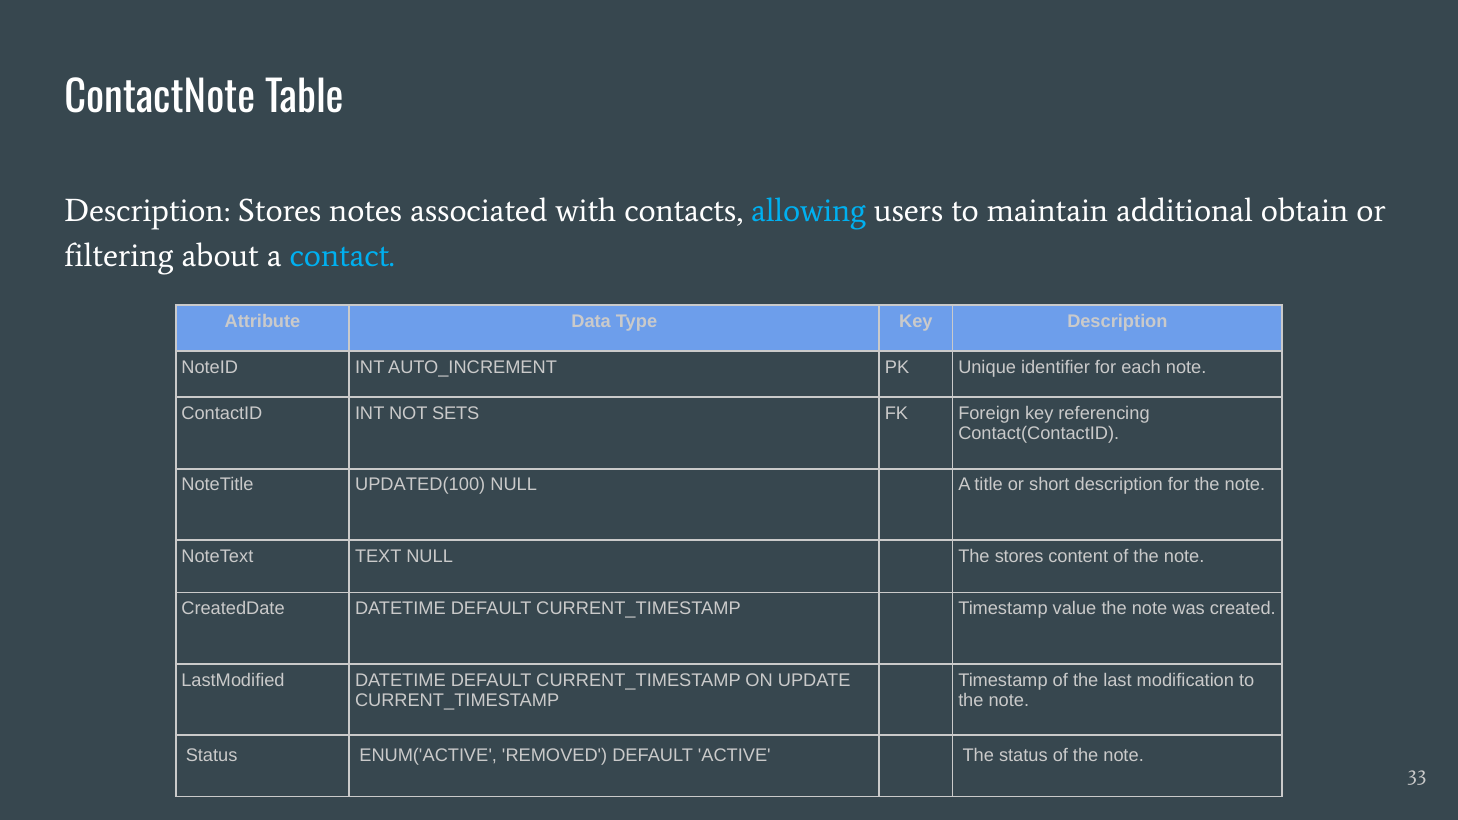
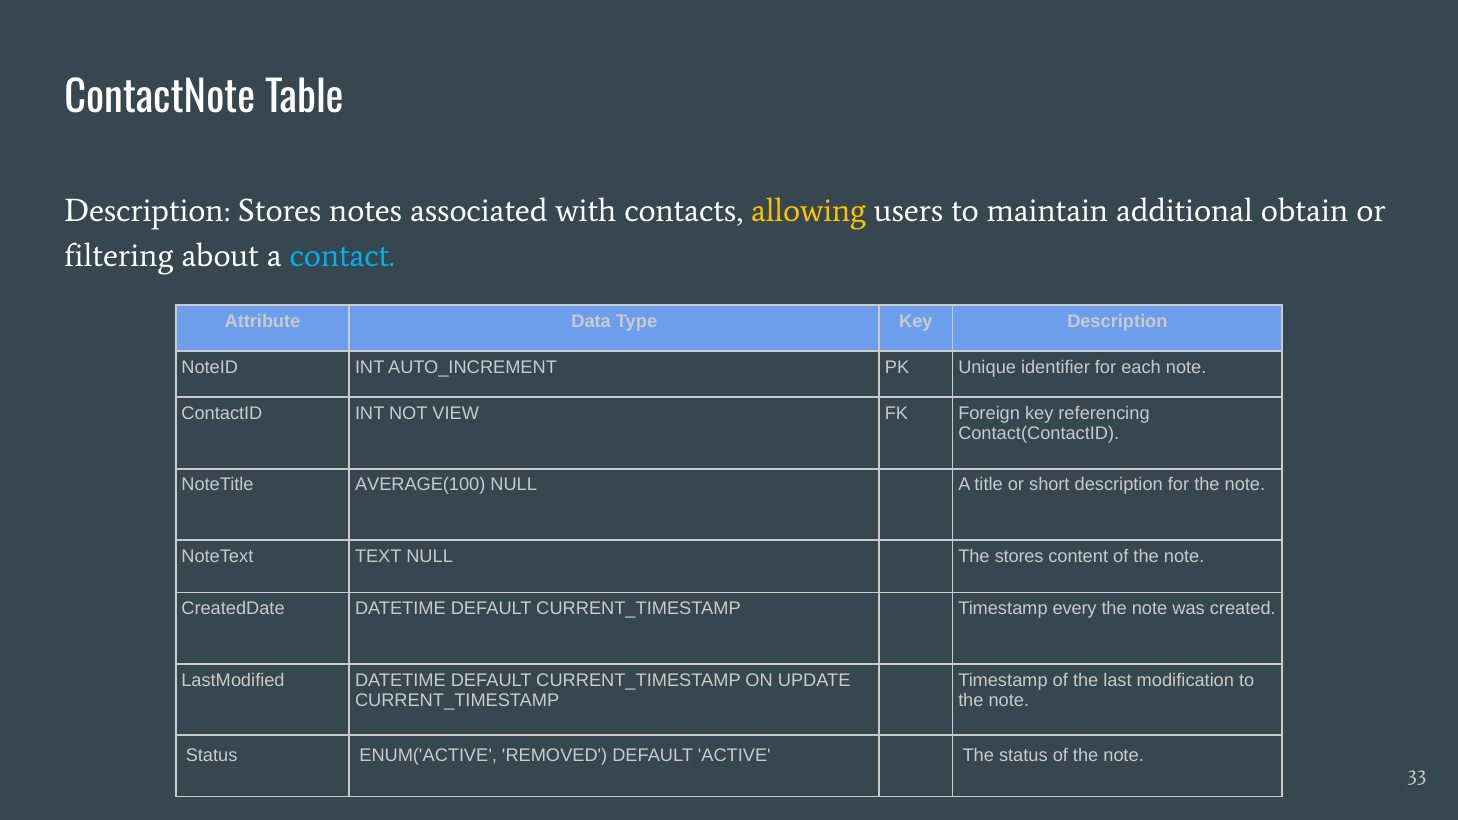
allowing colour: light blue -> yellow (809, 211)
SETS: SETS -> VIEW (456, 414)
UPDATED(100: UPDATED(100 -> AVERAGE(100 (420, 485)
value: value -> every (1075, 609)
